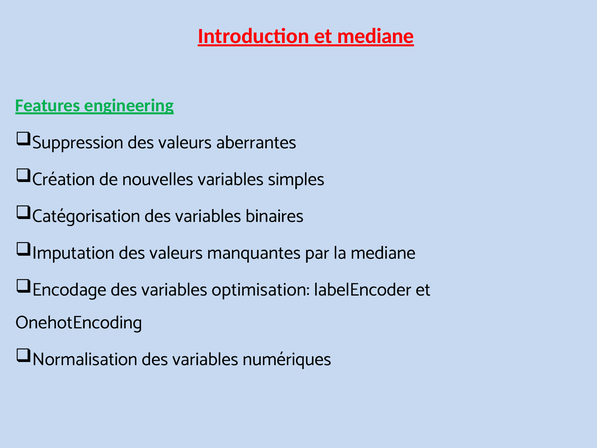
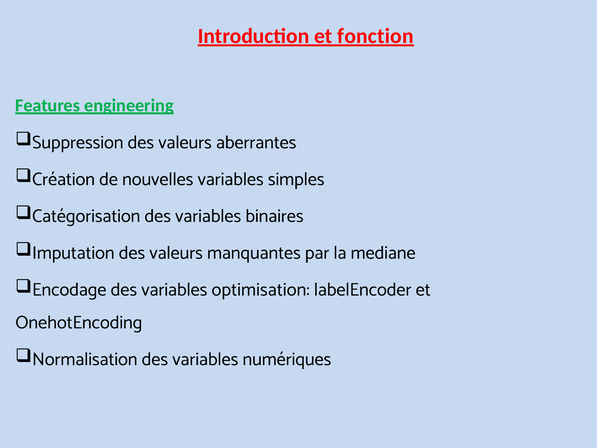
et mediane: mediane -> fonction (375, 36)
